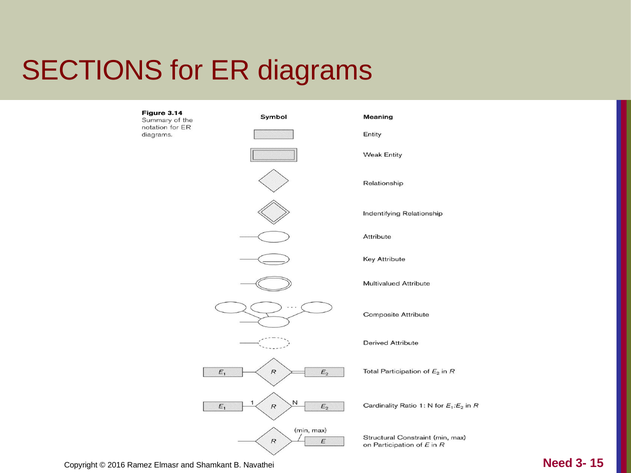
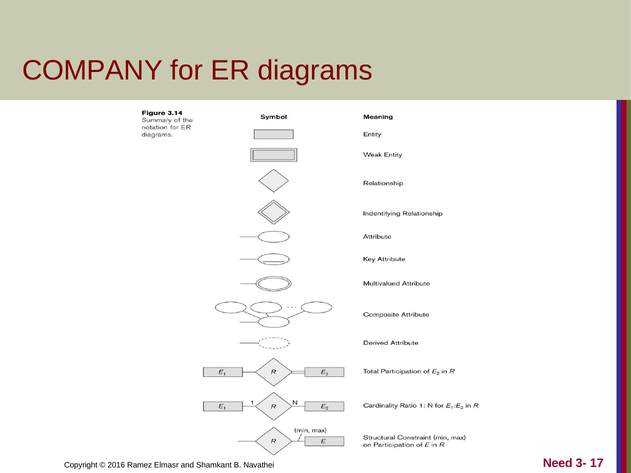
SECTIONS: SECTIONS -> COMPANY (92, 71)
15: 15 -> 17 (597, 463)
